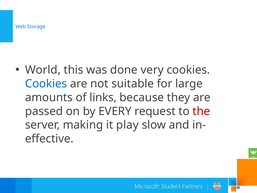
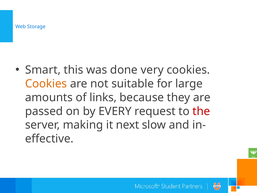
World: World -> Smart (43, 70)
Cookies colour: blue -> orange (46, 84)
play: play -> next (128, 125)
